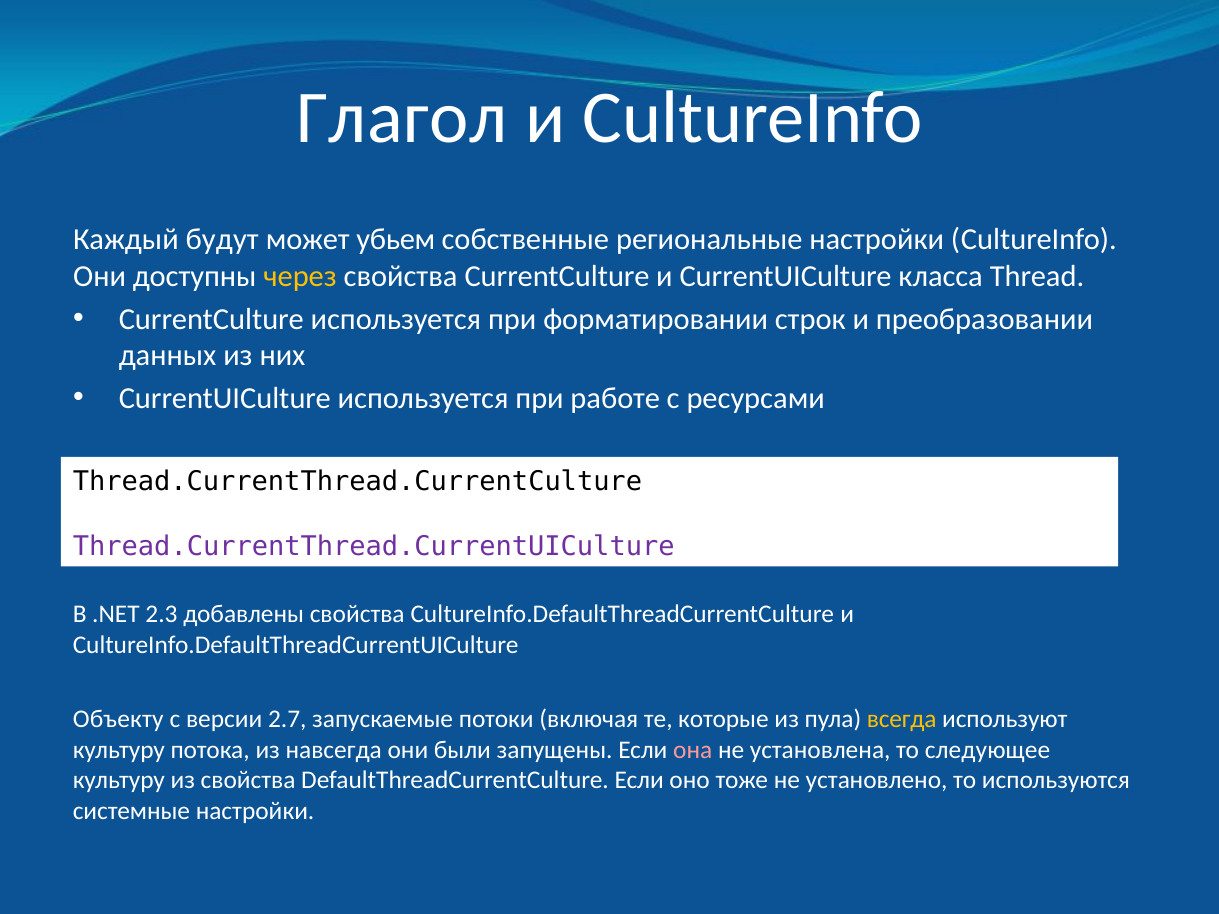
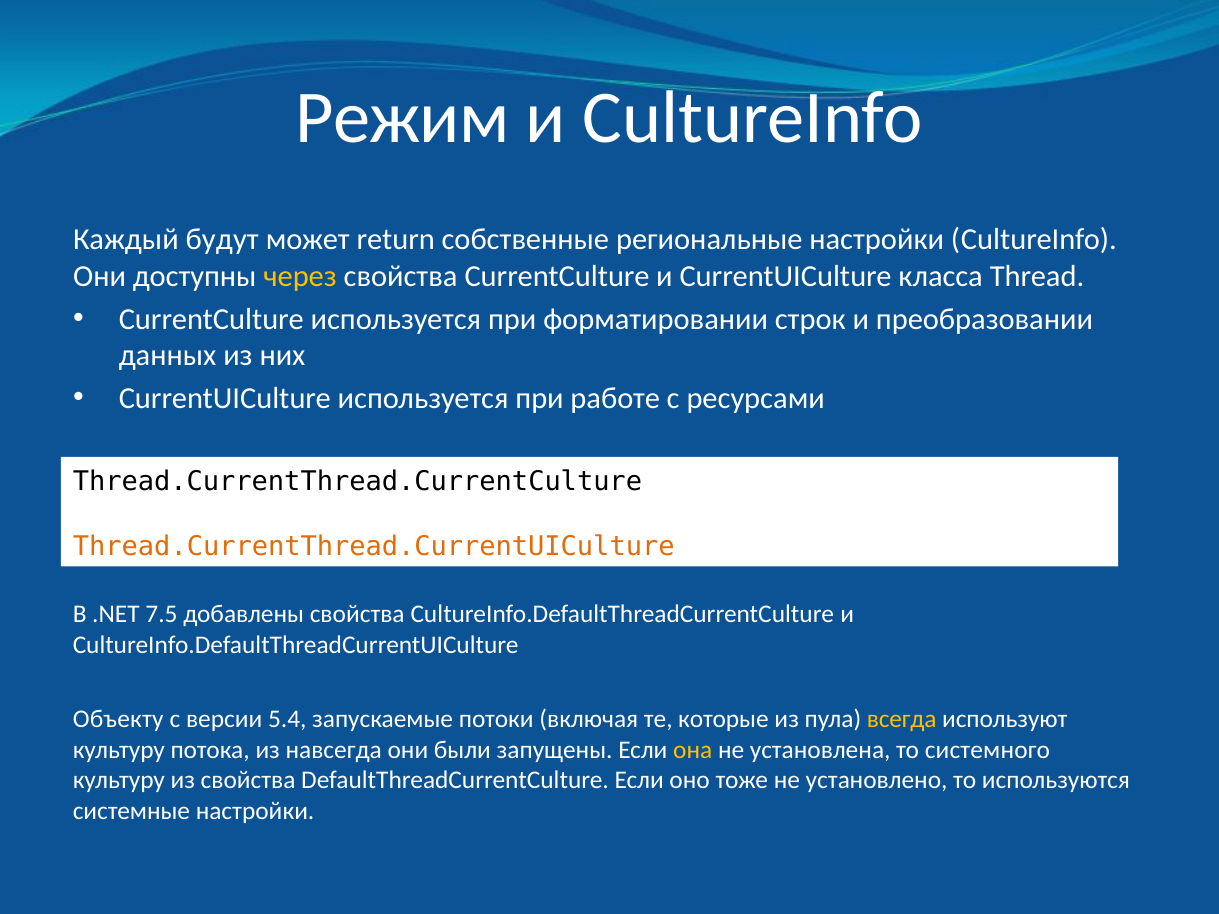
Глагол: Глагол -> Режим (403, 118)
убьем: убьем -> return (396, 240)
Thread.CurrentThread.CurrentUICulture colour: purple -> orange (374, 546)
2.3: 2.3 -> 7.5 (161, 615)
2.7: 2.7 -> 5.4 (287, 720)
она colour: pink -> yellow (693, 750)
следующее: следующее -> системного (987, 750)
